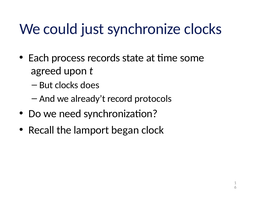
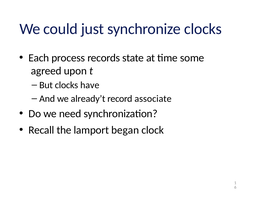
does: does -> have (90, 85)
protocols: protocols -> associate (153, 99)
